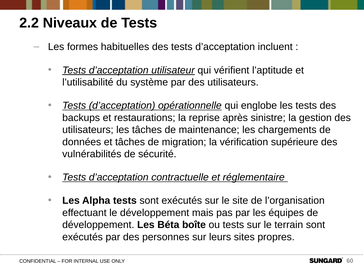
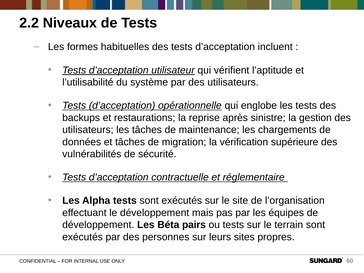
boîte: boîte -> pairs (194, 225)
